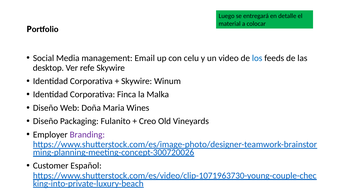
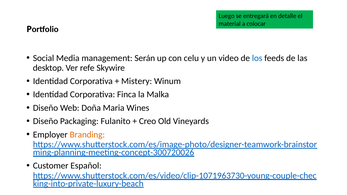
Email: Email -> Serán (145, 58)
Skywire: Skywire -> Mistery (137, 81)
Branding colour: purple -> orange (87, 135)
